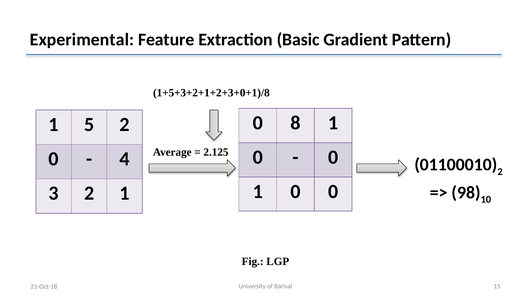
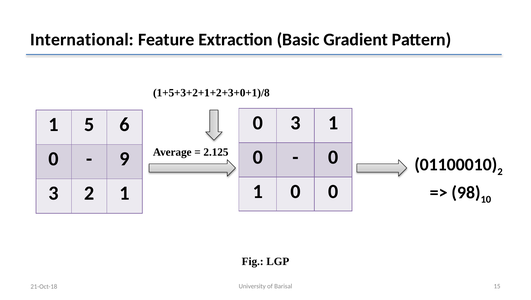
Experimental: Experimental -> International (82, 39)
0 8: 8 -> 3 (295, 123)
5 2: 2 -> 6 (125, 124)
4: 4 -> 9 (125, 159)
